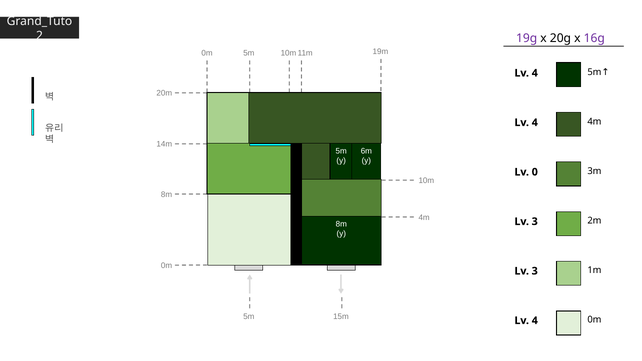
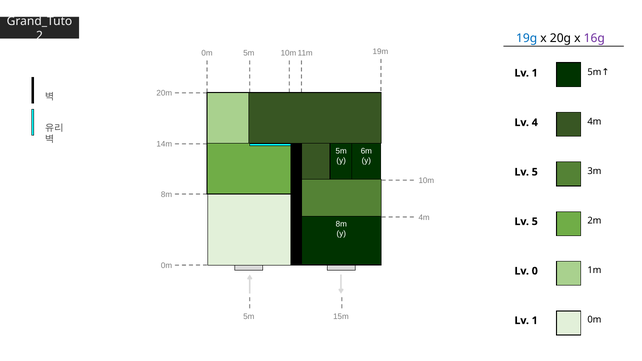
19g colour: purple -> blue (527, 38)
4: 4 -> 1 (535, 73)
0: 0 -> 5 (535, 172)
3: 3 -> 5 (535, 222)
3: 3 -> 0 (535, 271)
4: 4 -> 1 (535, 321)
